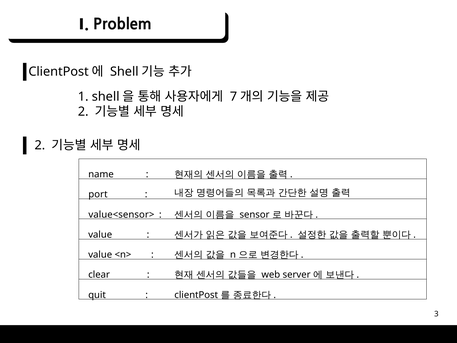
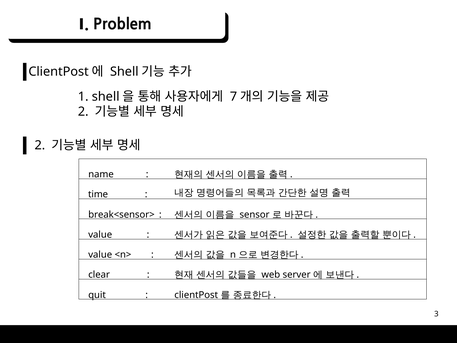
port: port -> time (98, 194)
value<sensor>: value<sensor> -> break<sensor> (121, 214)
